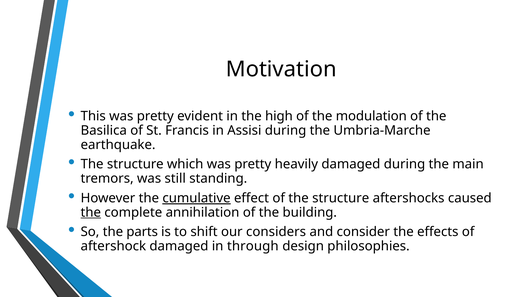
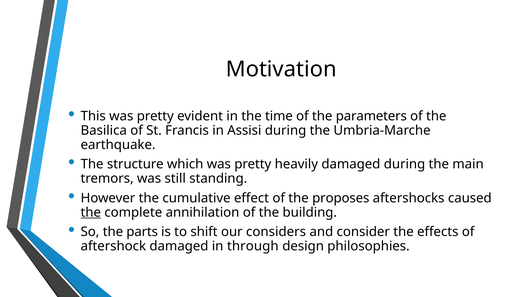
high: high -> time (279, 116)
modulation: modulation -> parameters (371, 116)
cumulative underline: present -> none (197, 198)
of the structure: structure -> proposes (341, 198)
